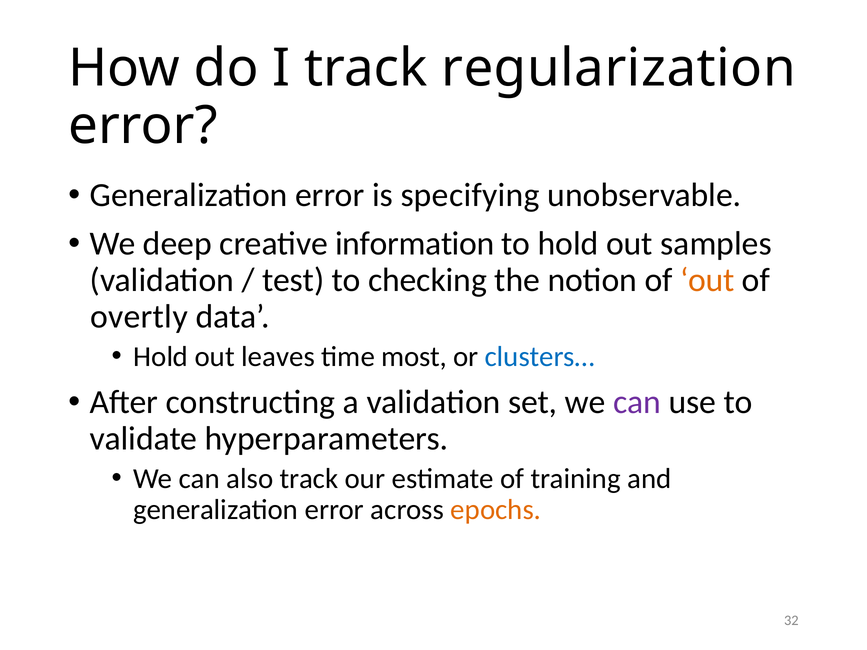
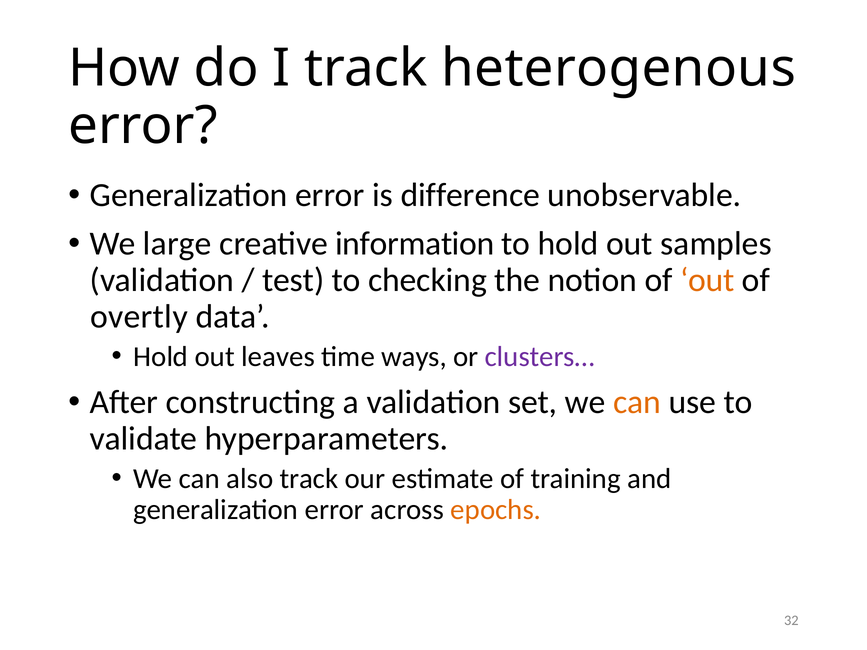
regularization: regularization -> heterogenous (619, 69)
specifying: specifying -> difference (470, 195)
deep: deep -> large (177, 244)
most: most -> ways (414, 357)
clusters… colour: blue -> purple (540, 357)
can colour: purple -> orange (637, 402)
